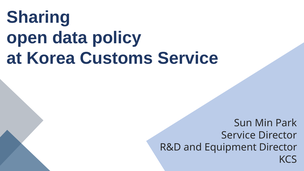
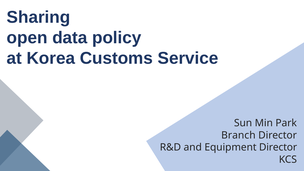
Service: Service -> Branch (238, 135)
